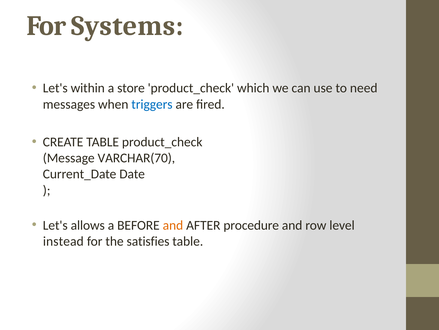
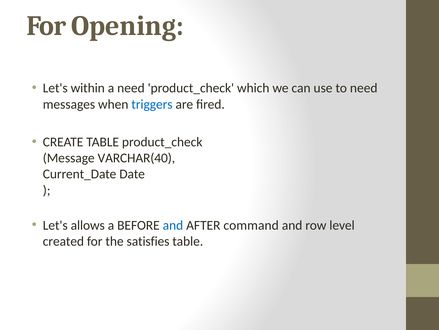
Systems: Systems -> Opening (127, 26)
a store: store -> need (131, 88)
VARCHAR(70: VARCHAR(70 -> VARCHAR(40 (136, 158)
and colour: orange -> blue (173, 225)
procedure: procedure -> command (251, 225)
instead: instead -> created (63, 241)
